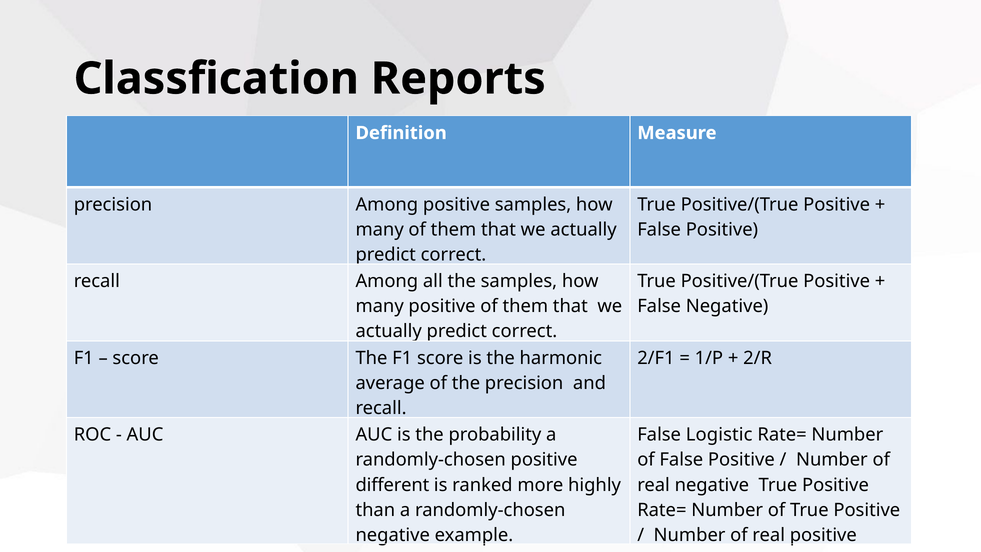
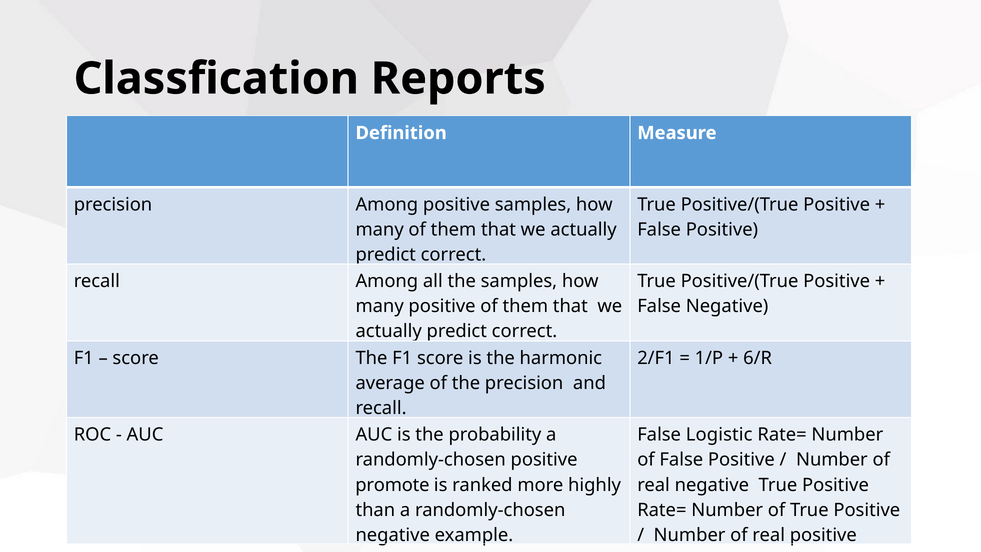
2/R: 2/R -> 6/R (758, 358)
different: different -> promote (392, 485)
